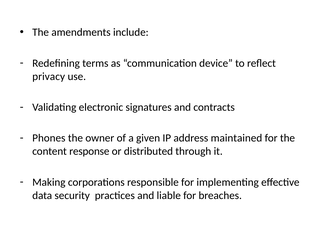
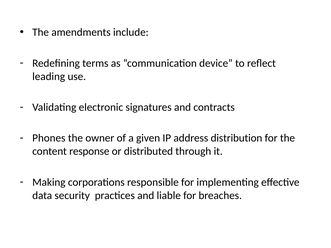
privacy: privacy -> leading (49, 76)
maintained: maintained -> distribution (236, 138)
